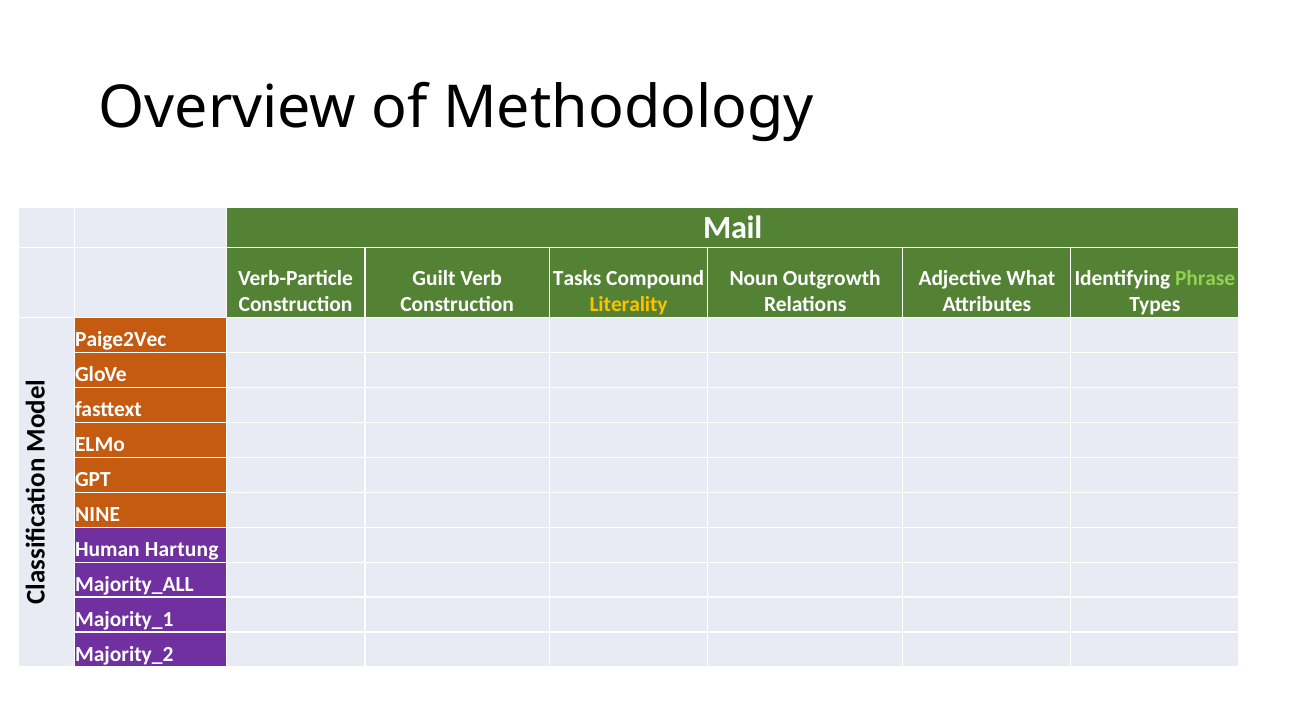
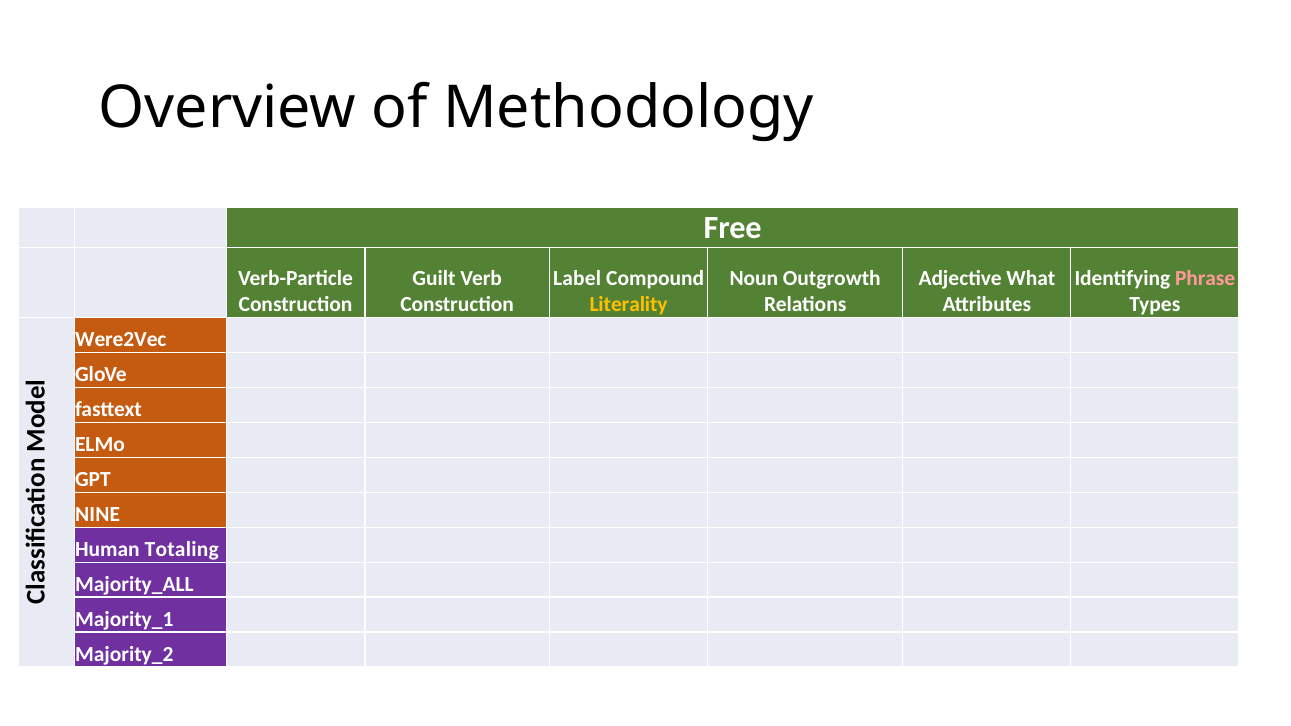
Mail: Mail -> Free (733, 228)
Tasks: Tasks -> Label (577, 278)
Phrase colour: light green -> pink (1205, 278)
Paige2Vec: Paige2Vec -> Were2Vec (121, 340)
Hartung: Hartung -> Totaling (182, 549)
